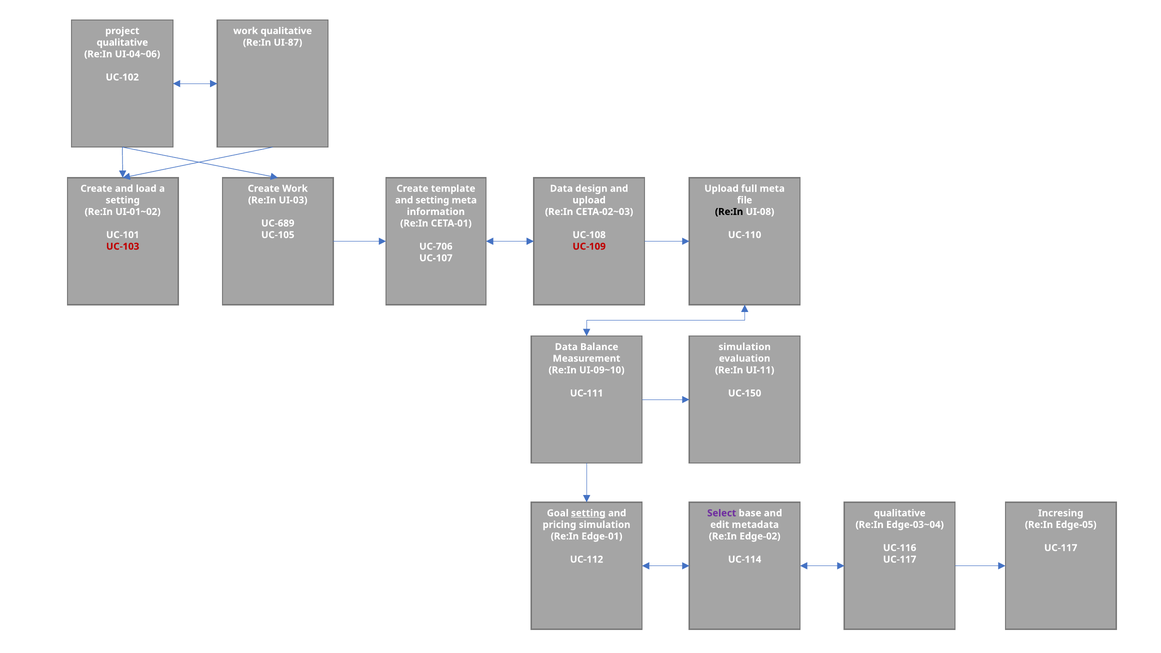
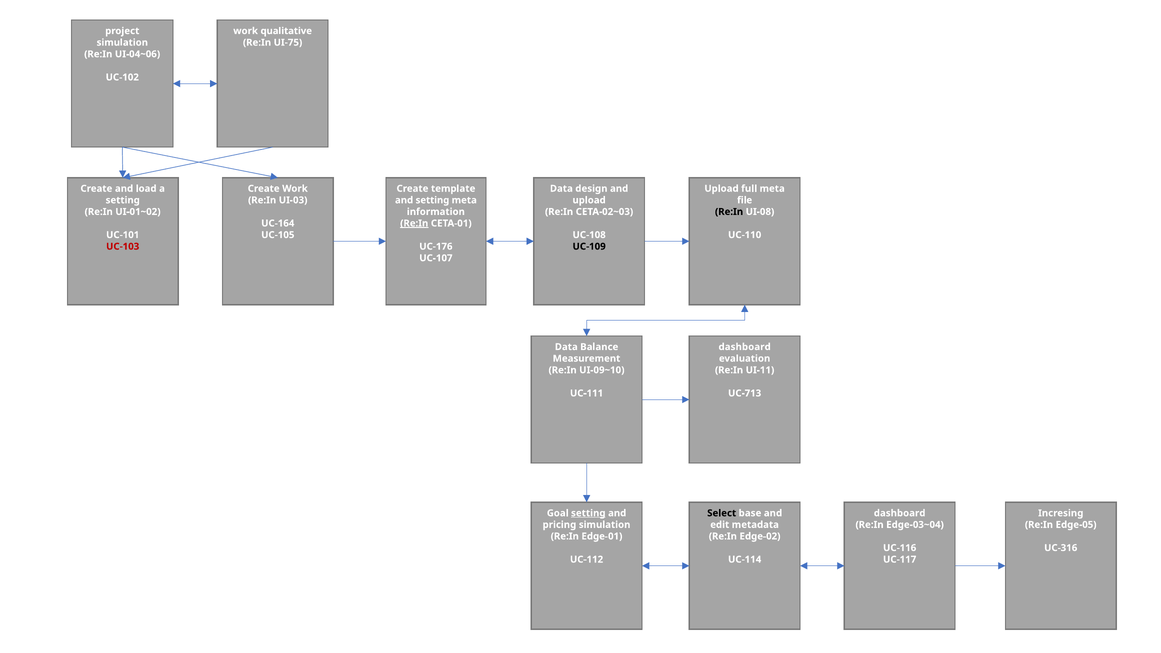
qualitative: qualitative -> simulation (122, 43)
UI-87: UI-87 -> UI-75 (288, 43)
UC-689: UC-689 -> UC-164 (278, 223)
Re:In underline: none -> present (414, 223)
UC-706: UC-706 -> UC-176 (436, 247)
UC-109 colour: red -> black (589, 247)
simulation: simulation -> dashboard (745, 347)
UC-150: UC-150 -> UC-713 (745, 393)
Select colour: purple -> black (722, 513)
qualitative: qualitative -> dashboard (900, 513)
UC-117: UC-117 -> UC-316 (1061, 548)
